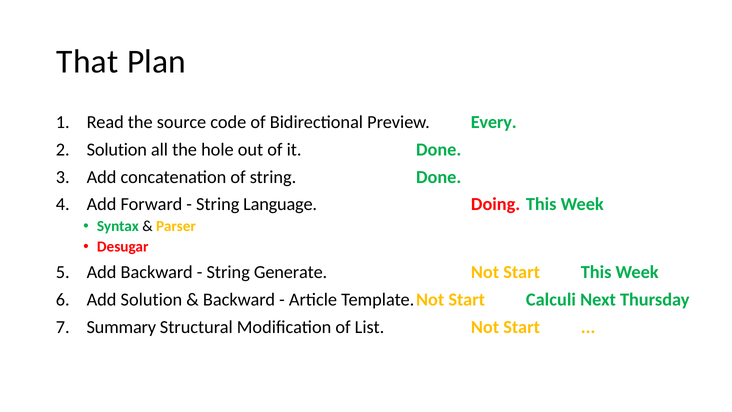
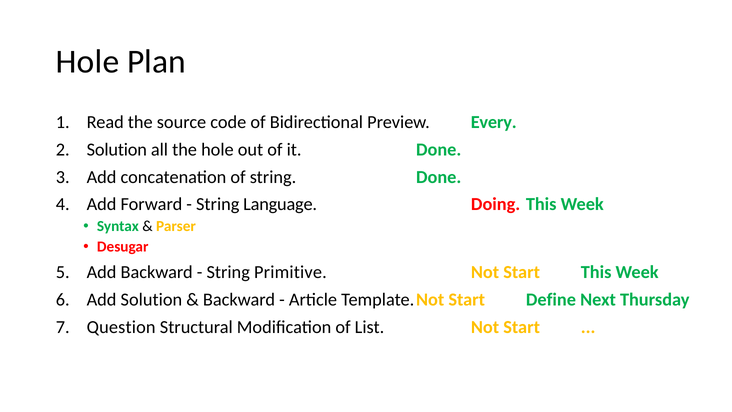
That: That -> Hole (88, 61)
Generate: Generate -> Primitive (290, 272)
Calculi: Calculi -> Define (551, 300)
Summary: Summary -> Question (121, 327)
